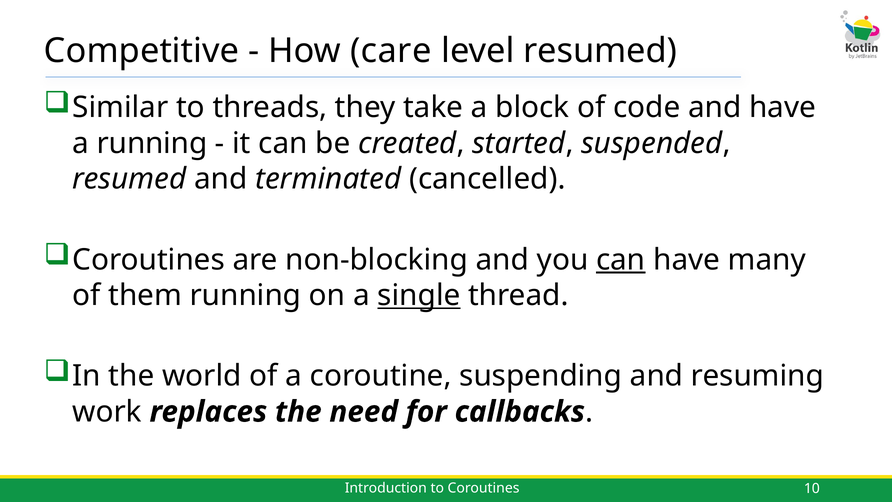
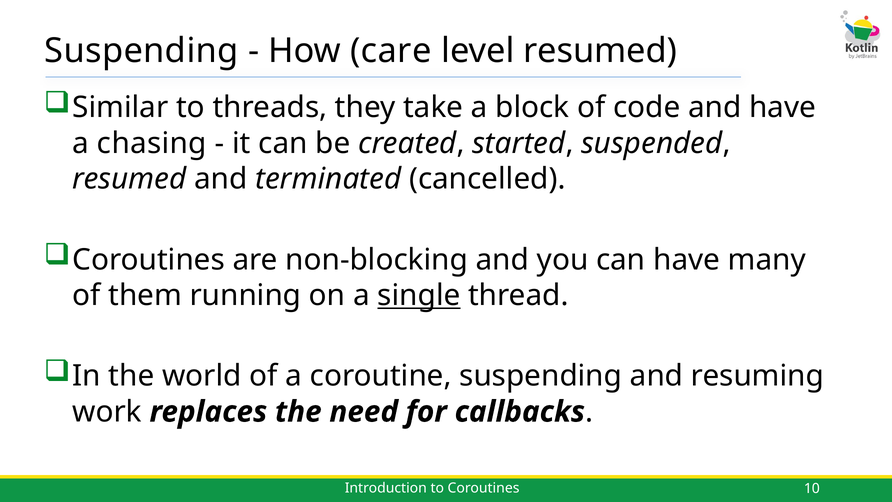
Competitive: Competitive -> Suspending (141, 51)
a running: running -> chasing (152, 143)
can underline: present -> none (621, 260)
